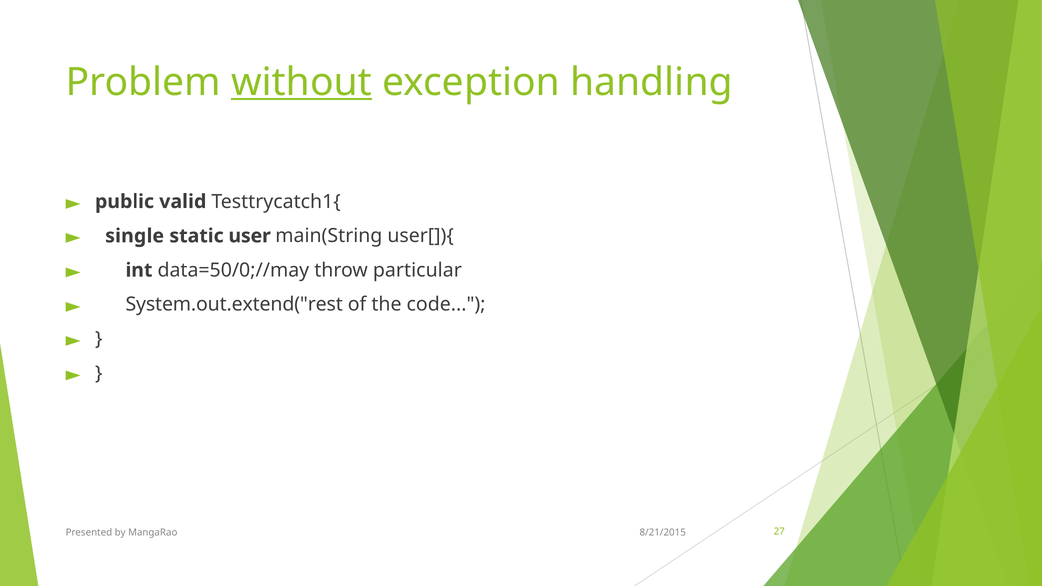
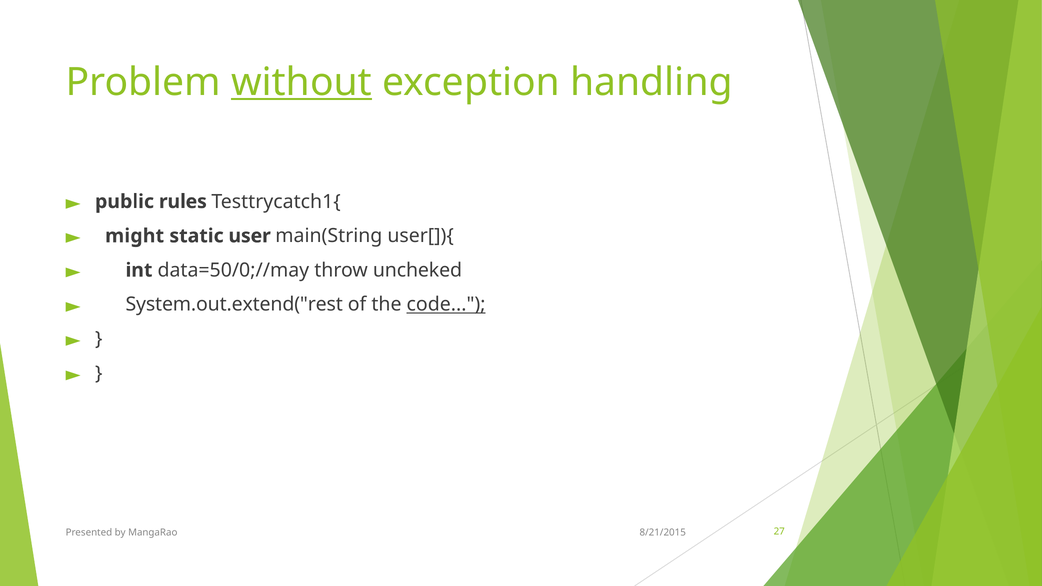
valid: valid -> rules (183, 202)
single: single -> might (135, 236)
particular: particular -> uncheked (417, 270)
code underline: none -> present (446, 305)
